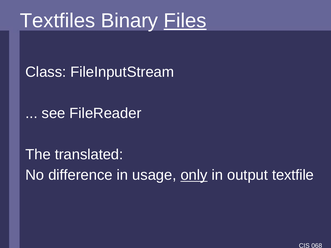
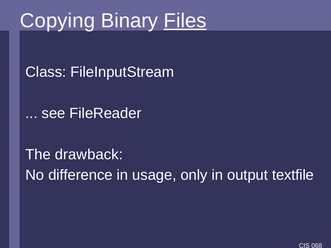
Textfiles: Textfiles -> Copying (57, 21)
translated: translated -> drawback (89, 155)
only underline: present -> none (194, 175)
